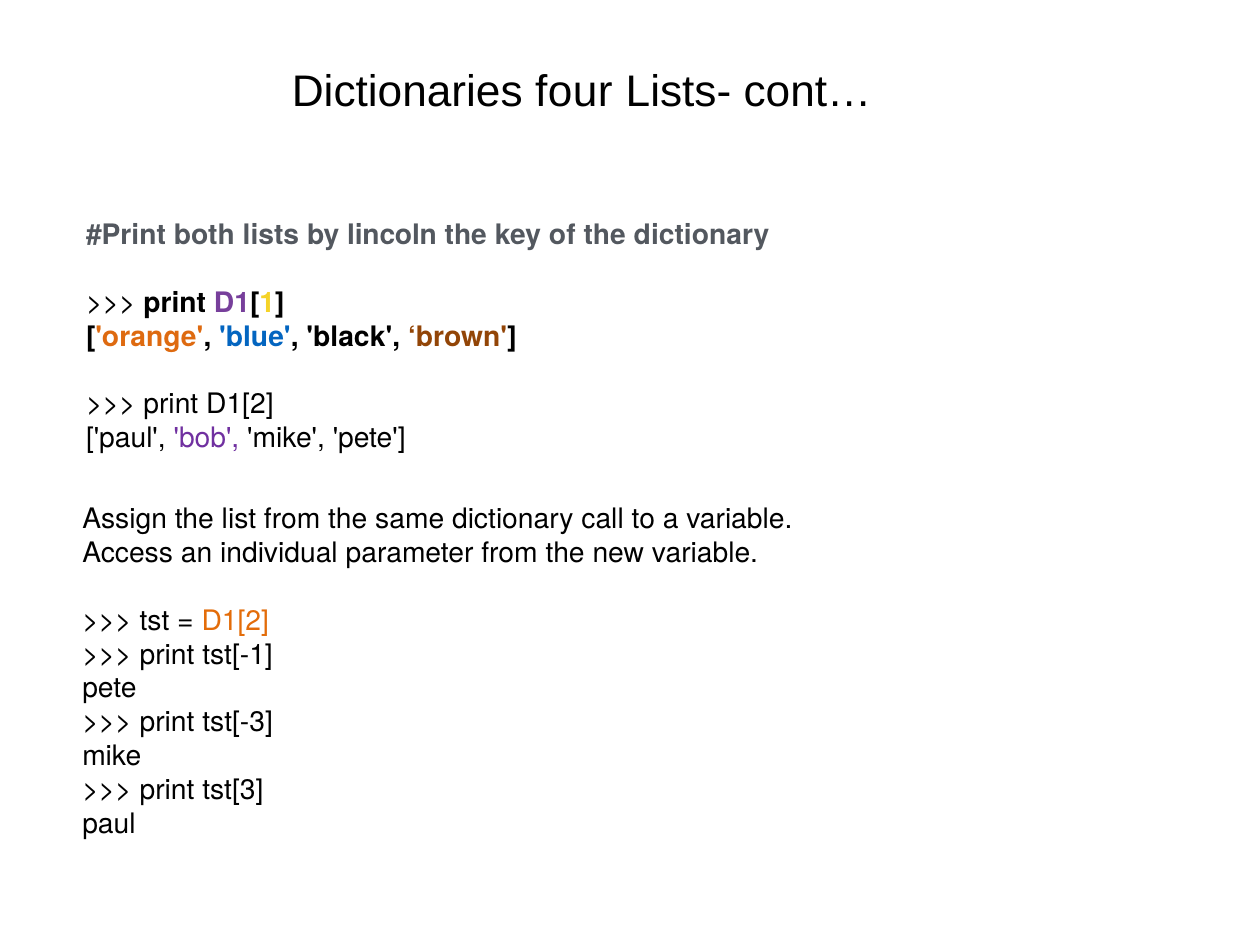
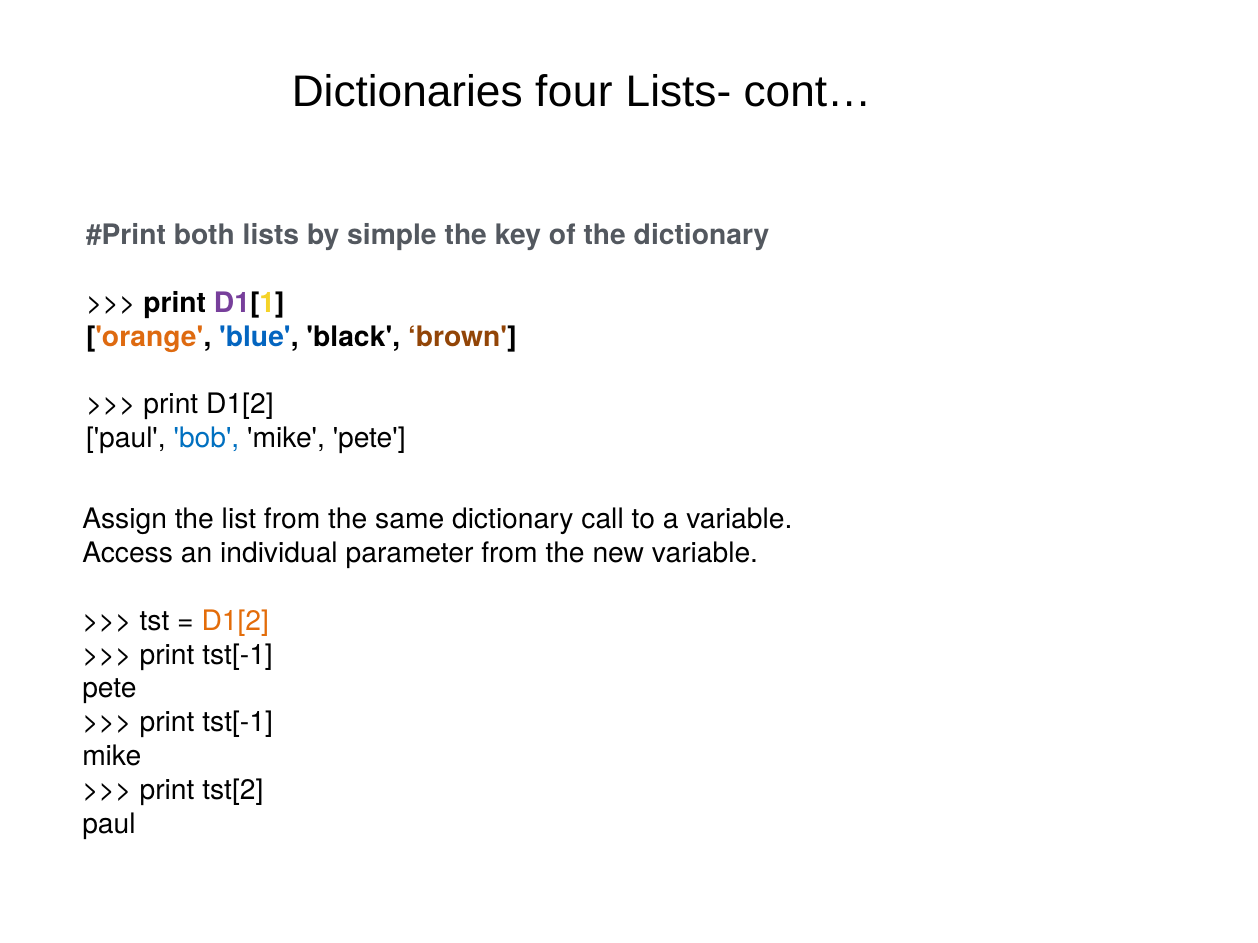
lincoln: lincoln -> simple (392, 235)
bob colour: purple -> blue (206, 439)
tst[-3: tst[-3 -> tst[-1 (238, 723)
tst[3: tst[3 -> tst[2 (233, 791)
